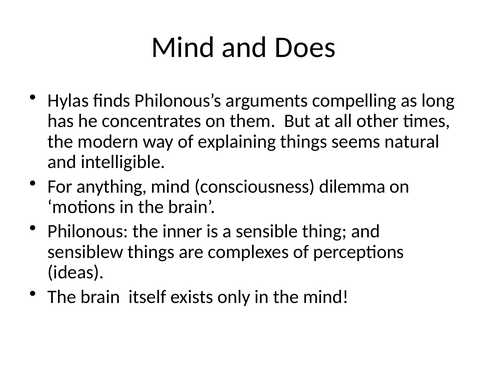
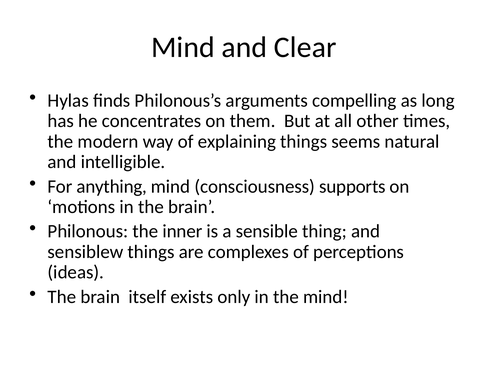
Does: Does -> Clear (305, 47)
dilemma: dilemma -> supports (352, 186)
